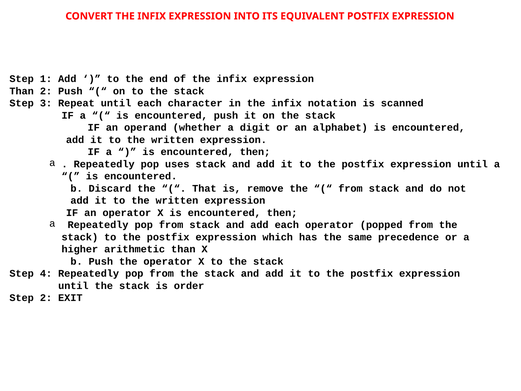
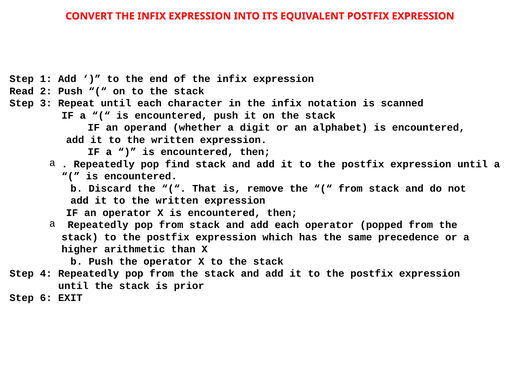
Than: Than -> Read (22, 91)
uses: uses -> find (177, 164)
order: order -> prior (189, 286)
Step 2: 2 -> 6 (46, 298)
